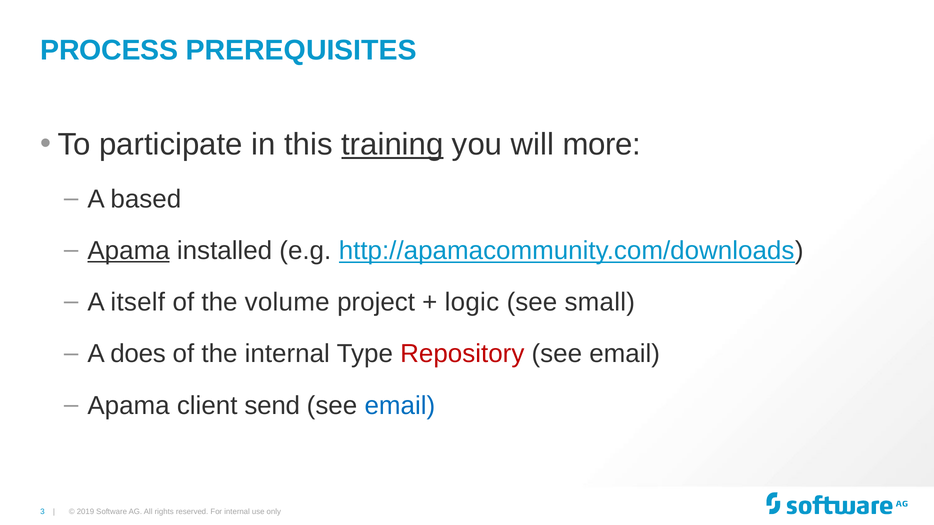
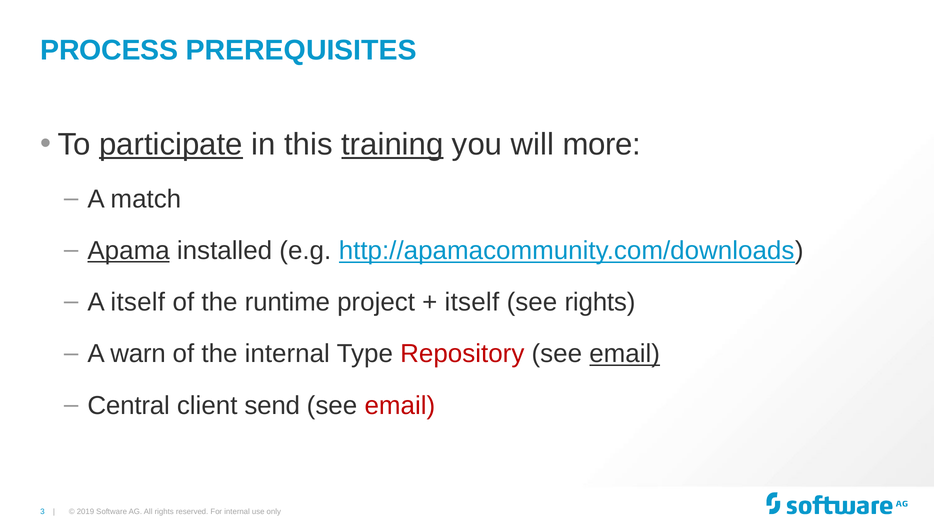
participate underline: none -> present (171, 145)
based: based -> match (146, 199)
volume: volume -> runtime (287, 303)
logic: logic -> itself (472, 303)
see small: small -> rights (600, 303)
does: does -> warn (138, 354)
email underline: none -> present (625, 354)
Apama: Apama -> Central (129, 406)
email colour: blue -> red (400, 406)
